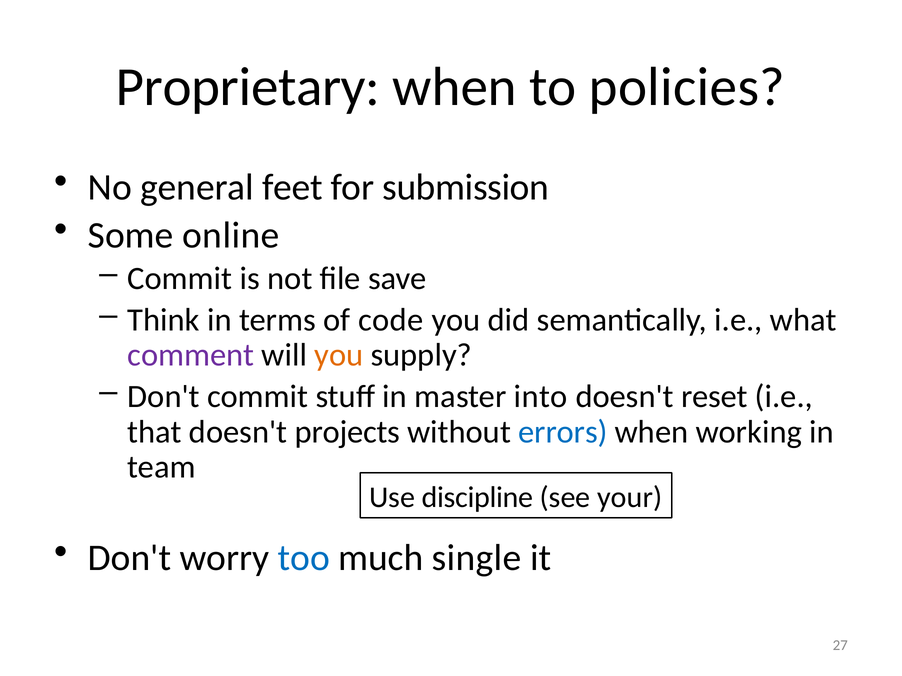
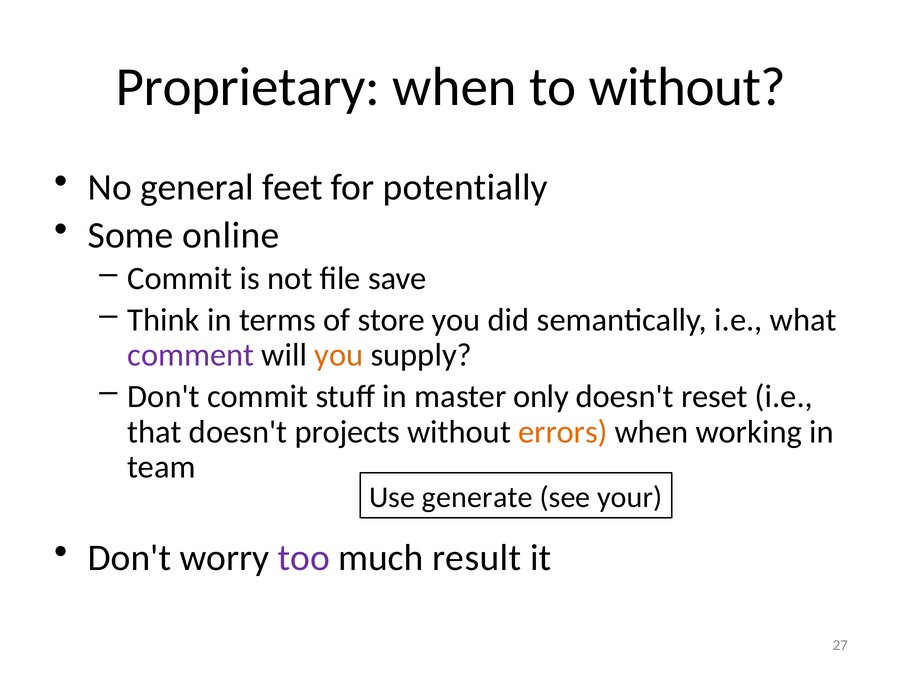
to policies: policies -> without (687, 87)
submission: submission -> potentially (465, 188)
code: code -> store (391, 320)
into: into -> only (541, 397)
errors colour: blue -> orange (563, 432)
discipline: discipline -> generate (477, 498)
too colour: blue -> purple (304, 558)
single: single -> result (477, 558)
